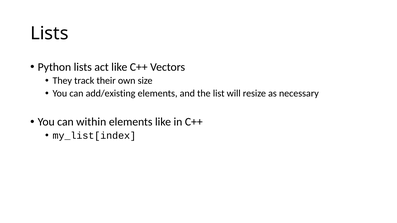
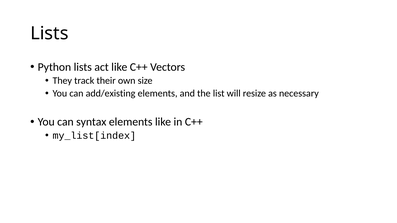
within: within -> syntax (91, 122)
